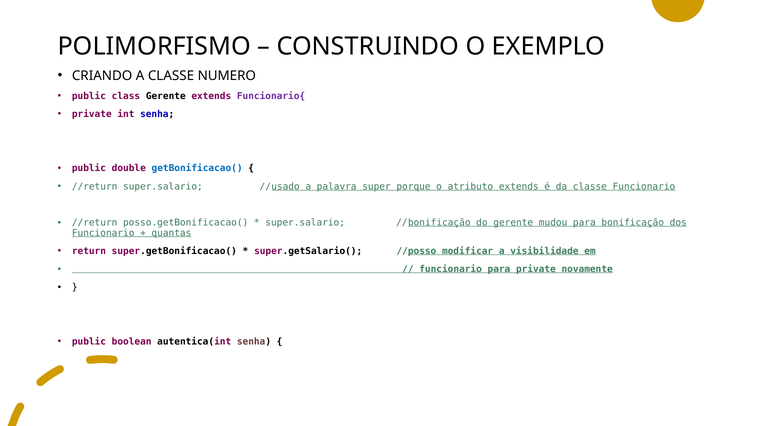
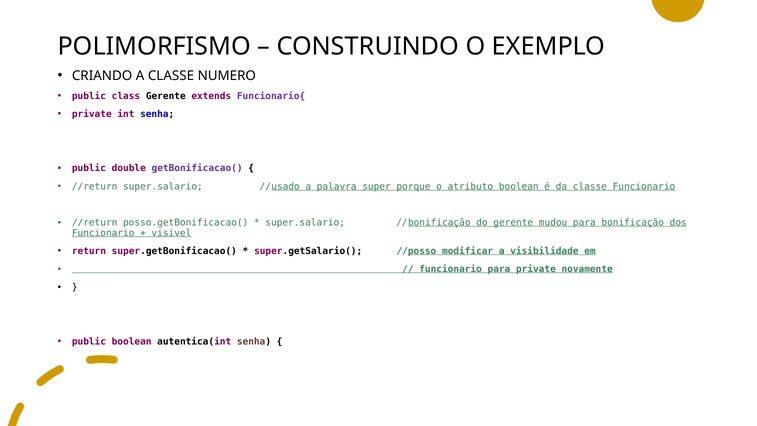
getBonificacao( colour: blue -> purple (197, 168)
atributo extends: extends -> boolean (519, 186)
quantas: quantas -> visivel (171, 233)
